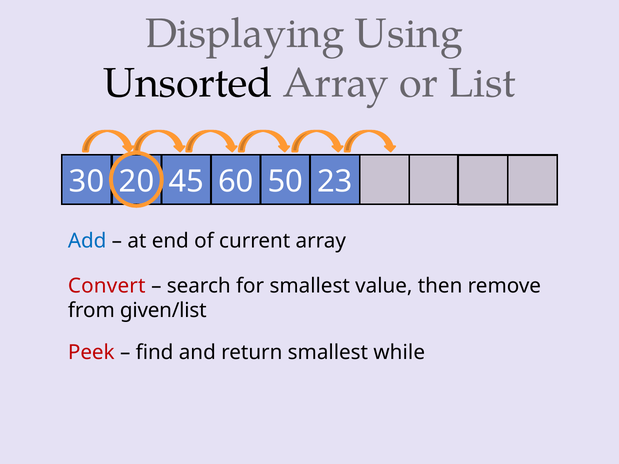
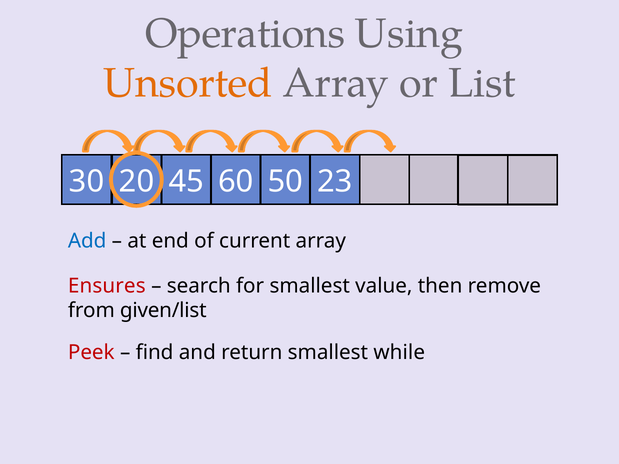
Displaying: Displaying -> Operations (245, 33)
Unsorted colour: black -> orange (188, 83)
Convert: Convert -> Ensures (107, 286)
